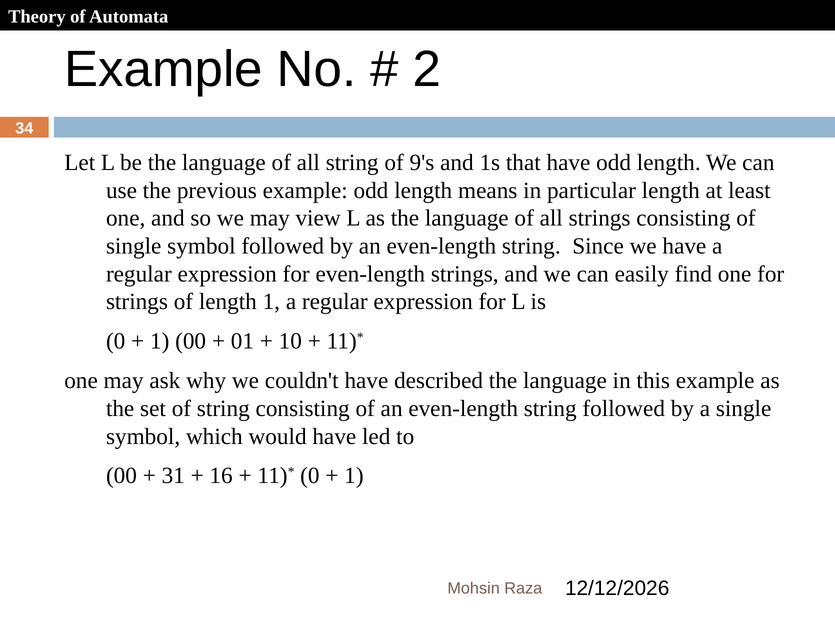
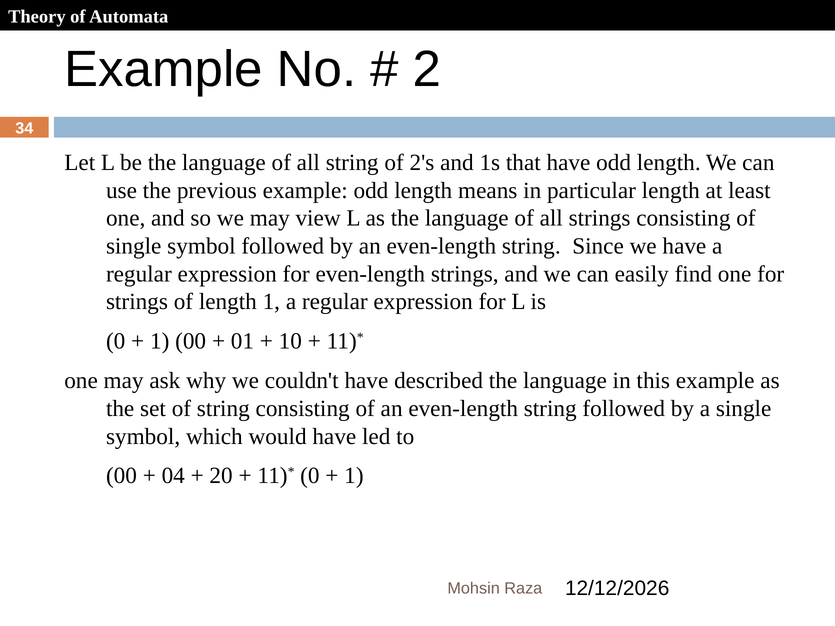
9's: 9's -> 2's (422, 163)
31: 31 -> 04 (173, 476)
16: 16 -> 20 (221, 476)
